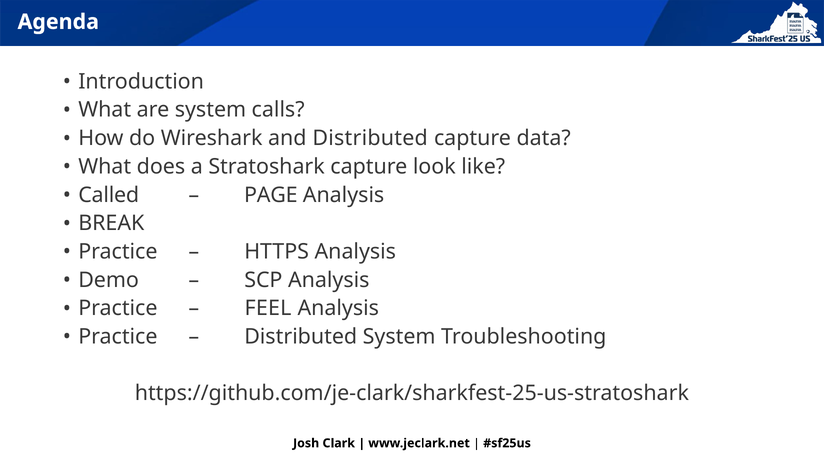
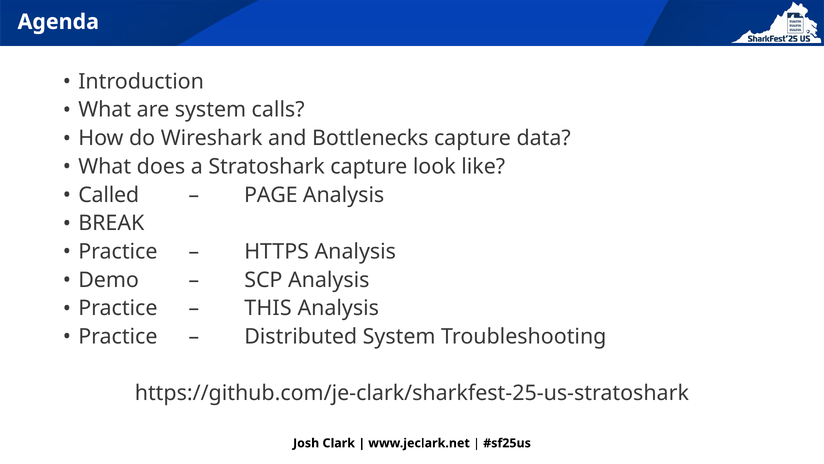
and Distributed: Distributed -> Bottlenecks (370, 138)
FEEL: FEEL -> THIS (268, 308)
